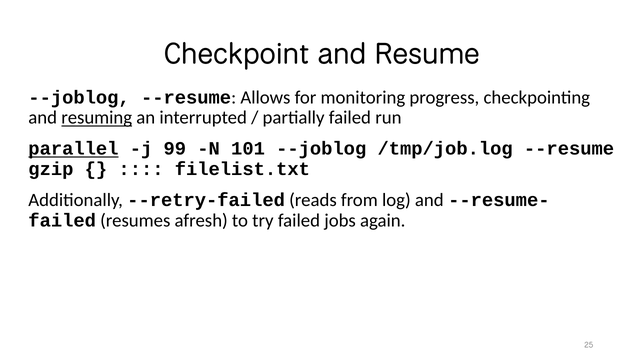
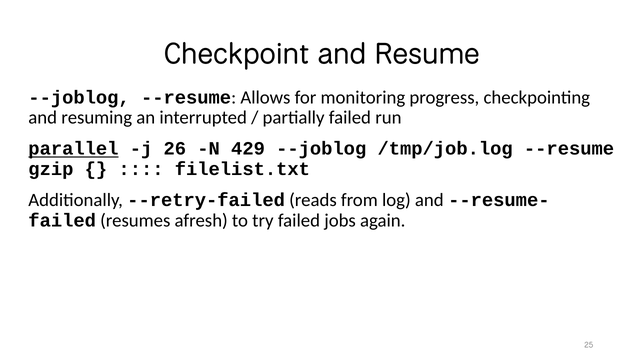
resuming underline: present -> none (97, 118)
99: 99 -> 26 (175, 149)
101: 101 -> 429 (248, 149)
